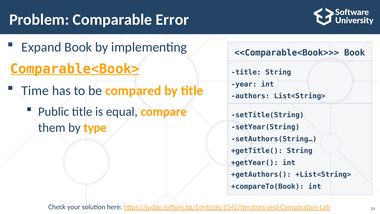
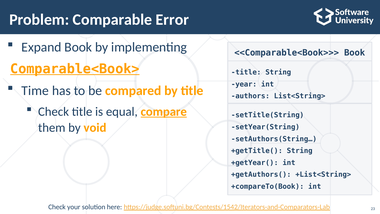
Public: Public -> Check (54, 112)
compare underline: none -> present (164, 112)
type: type -> void (95, 128)
